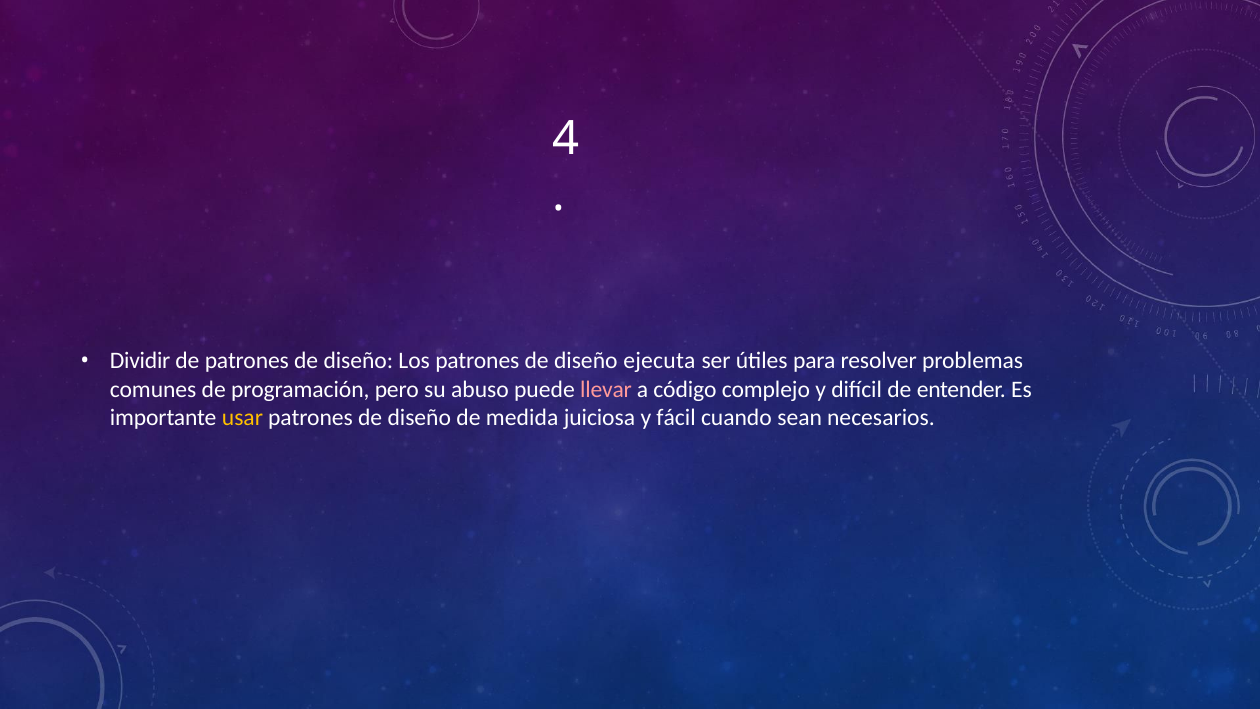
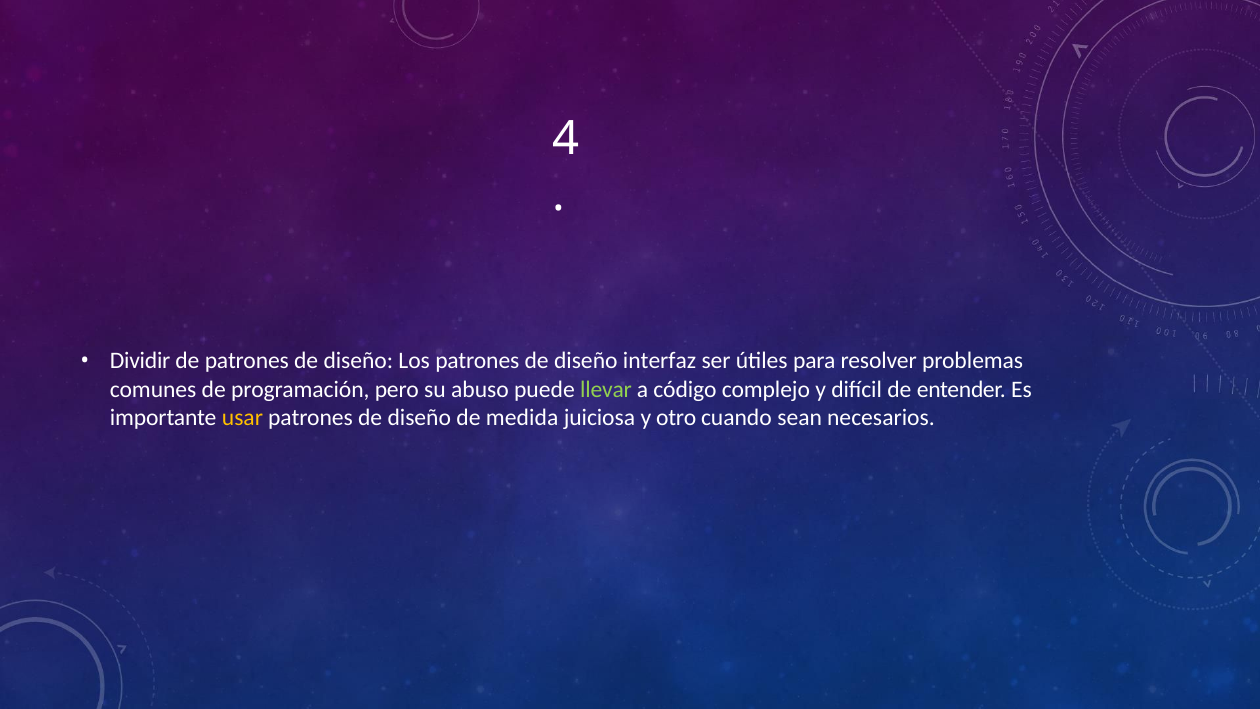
ejecuta: ejecuta -> interfaz (660, 361)
llevar colour: pink -> light green (606, 389)
fácil: fácil -> otro (676, 418)
